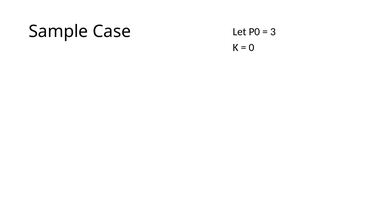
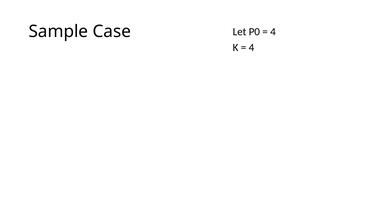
3: 3 -> 4 (273, 32)
0: 0 -> 4 (251, 47)
